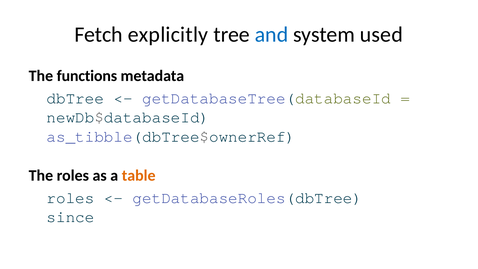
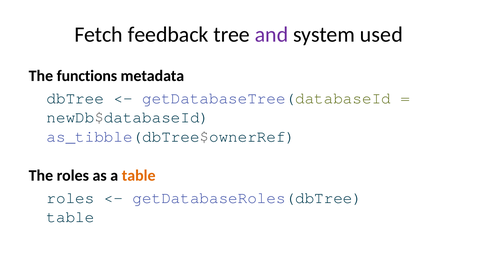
explicitly: explicitly -> feedback (168, 35)
and colour: blue -> purple (272, 35)
since: since -> table (71, 217)
